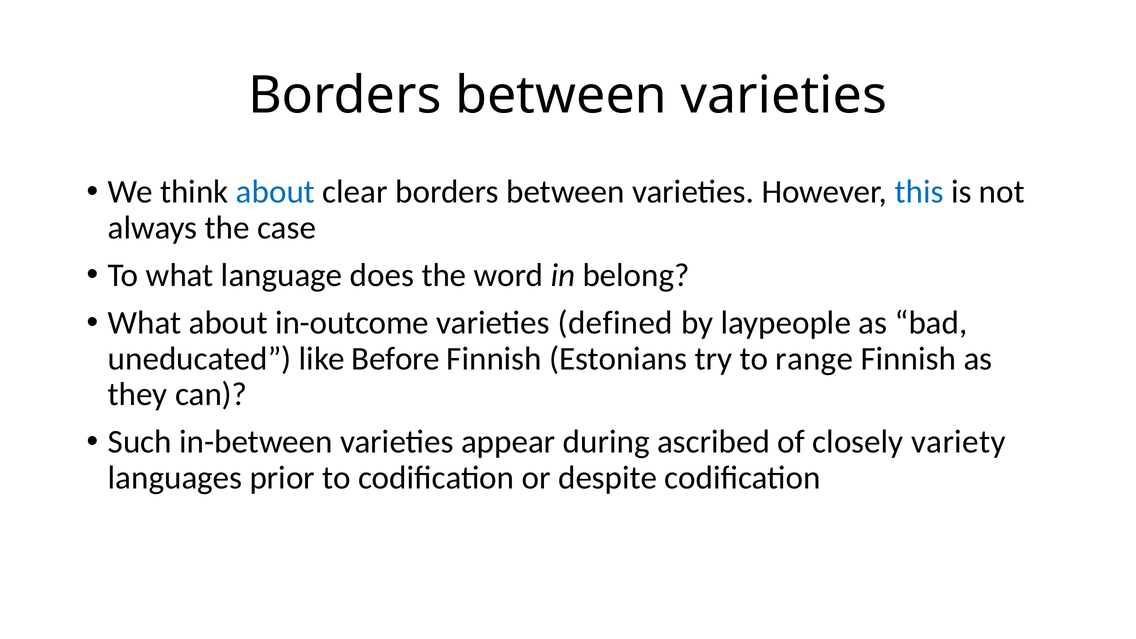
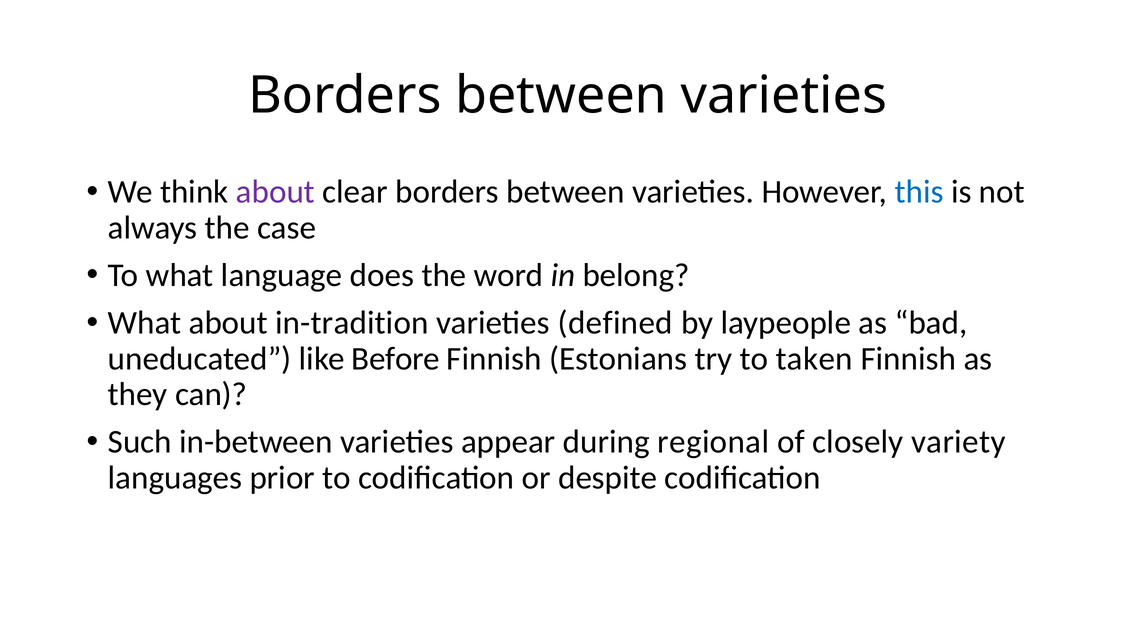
about colour: blue -> purple (275, 192)
in-outcome: in-outcome -> in-tradition (352, 323)
range: range -> taken (814, 359)
ascribed: ascribed -> regional (713, 442)
